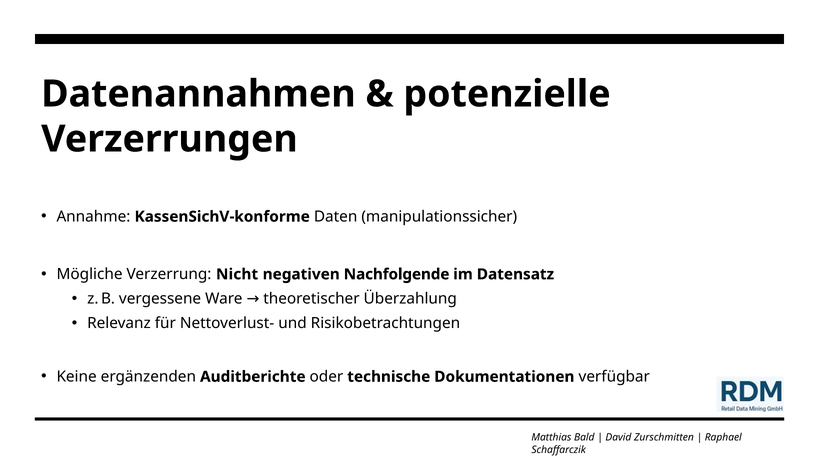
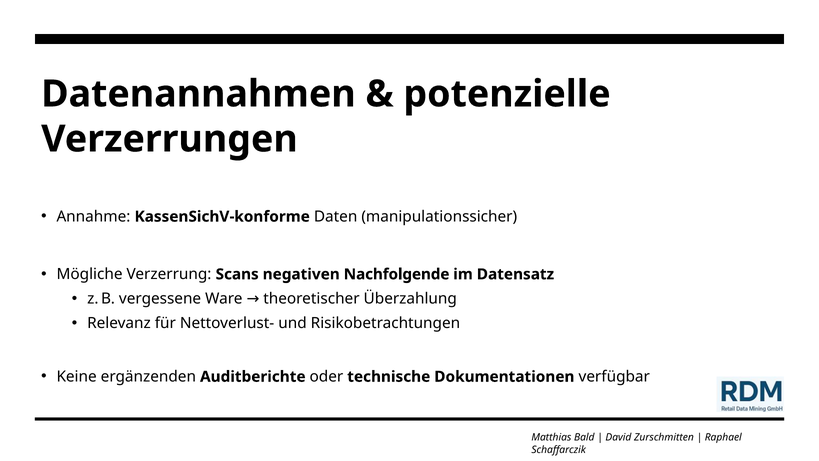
Nicht: Nicht -> Scans (237, 274)
